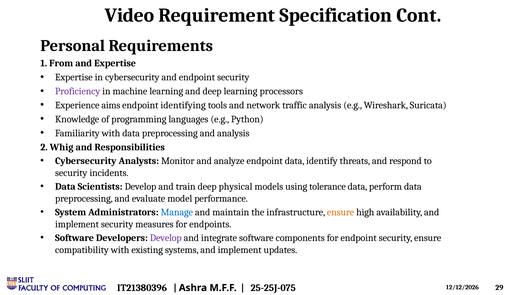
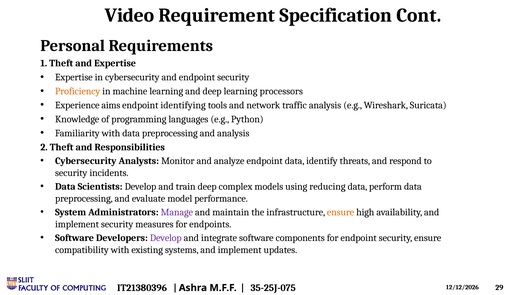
1 From: From -> Theft (61, 63)
Proficiency colour: purple -> orange (78, 91)
2 Whig: Whig -> Theft (62, 147)
physical: physical -> complex (236, 187)
tolerance: tolerance -> reducing (327, 187)
Manage colour: blue -> purple (177, 212)
25-25J-075: 25-25J-075 -> 35-25J-075 (273, 288)
